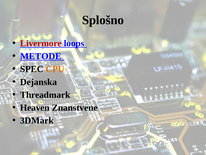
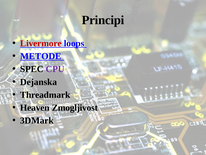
Splošno: Splošno -> Principi (103, 20)
CPU colour: orange -> purple (55, 69)
Znanstvene: Znanstvene -> Zmogljivost (75, 107)
